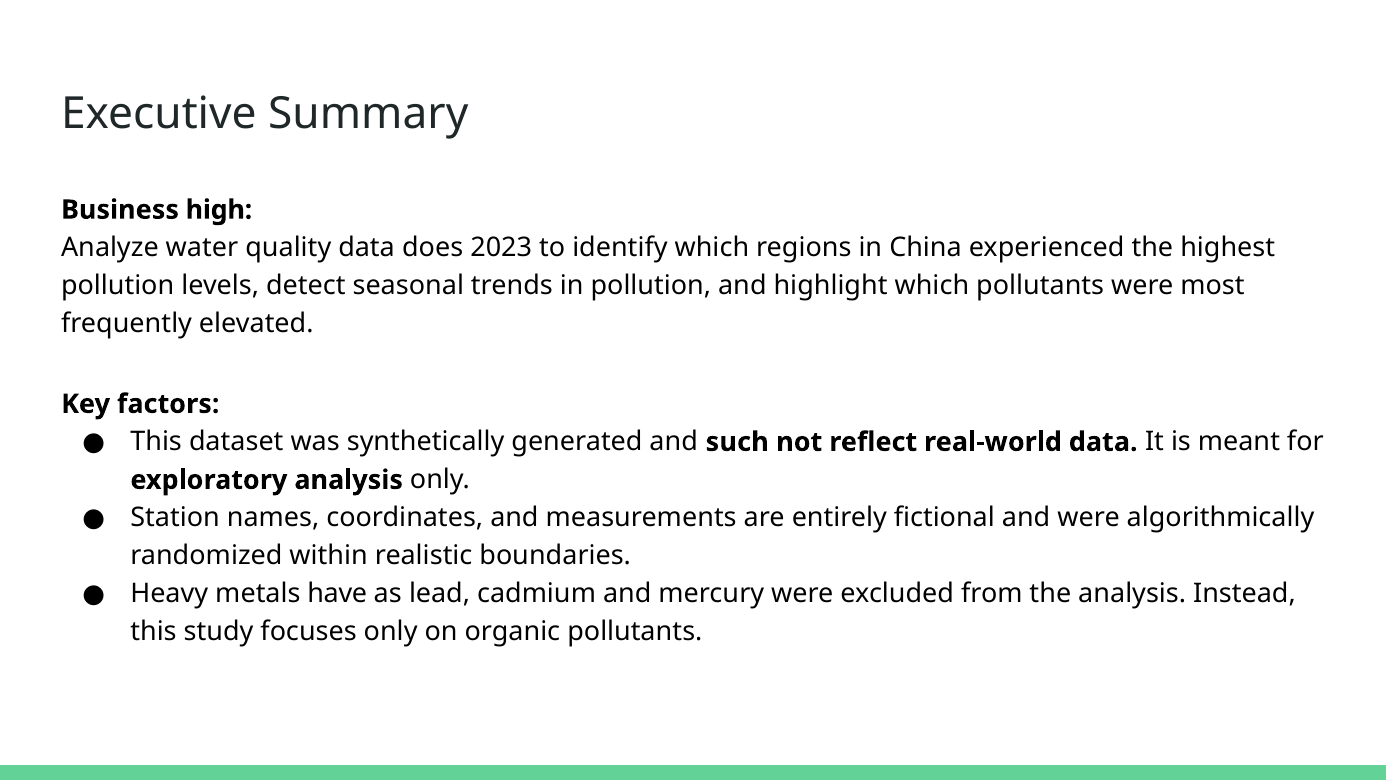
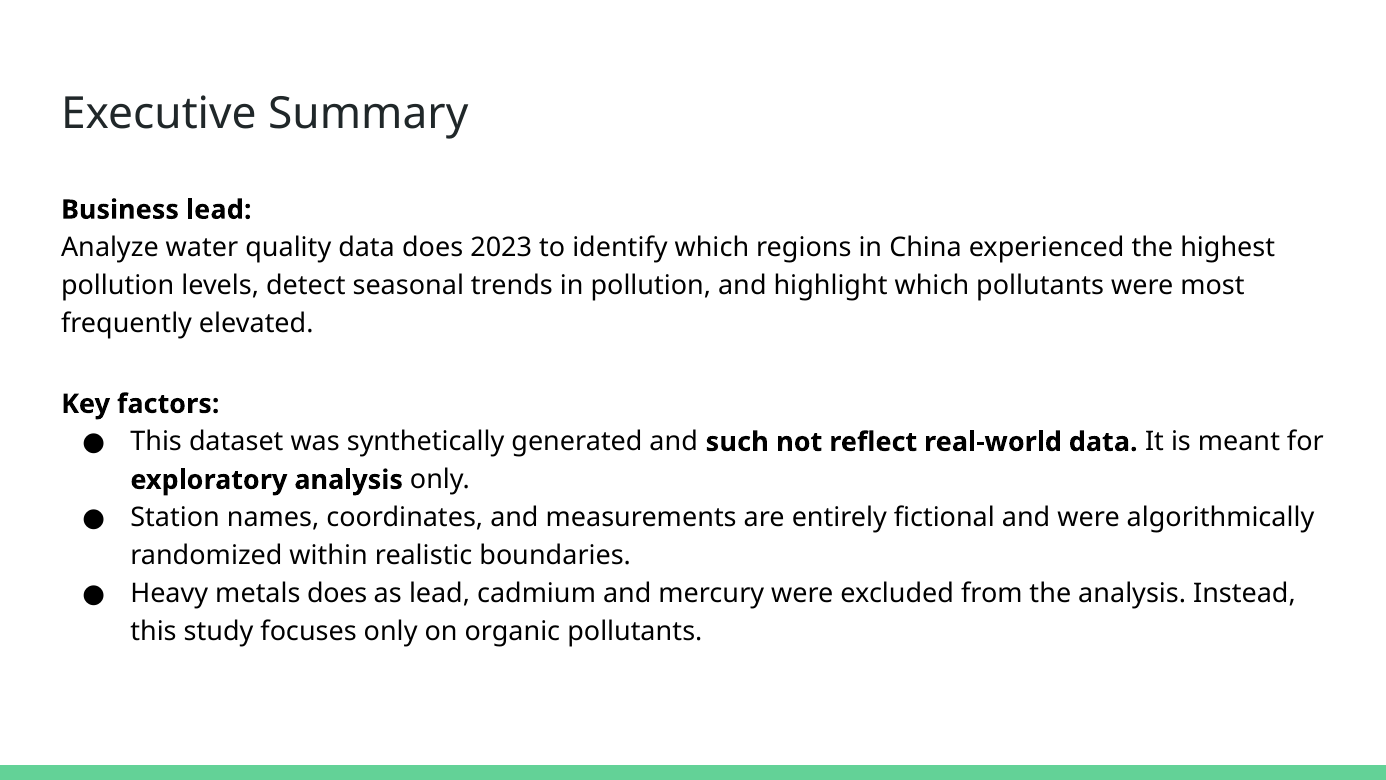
Business high: high -> lead (219, 210)
metals have: have -> does (337, 594)
